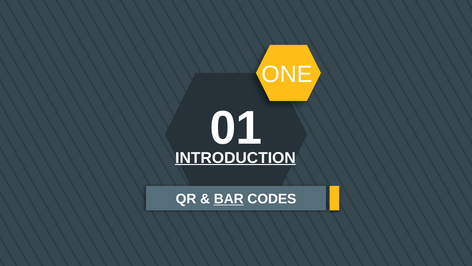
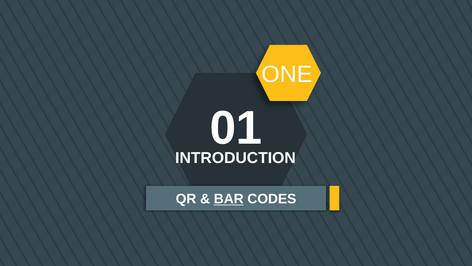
INTRODUCTION underline: present -> none (235, 158)
